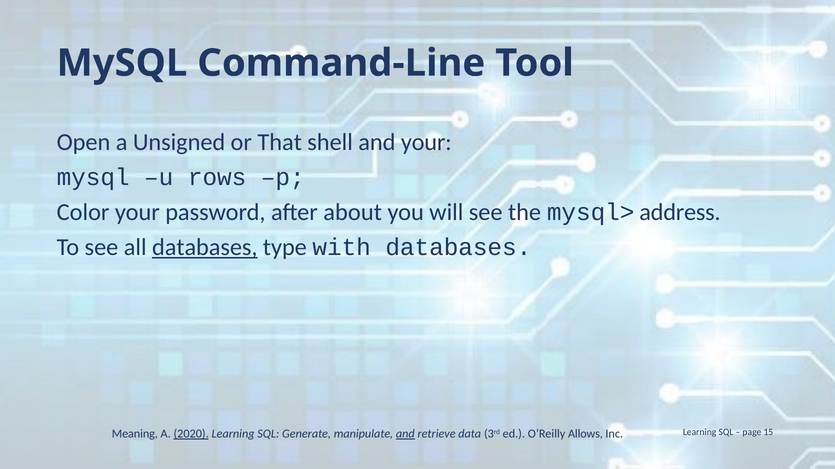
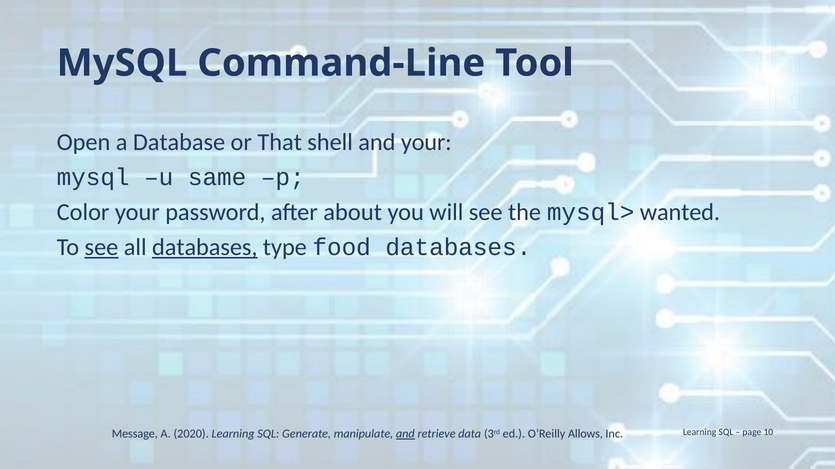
Unsigned: Unsigned -> Database (179, 143)
rows: rows -> same (217, 178)
address: address -> wanted (680, 213)
see underline: none -> present (101, 248)
with: with -> food (342, 248)
Meaning: Meaning -> Message (135, 434)
2020 underline: present -> none (191, 434)
15: 15 -> 10 (768, 433)
